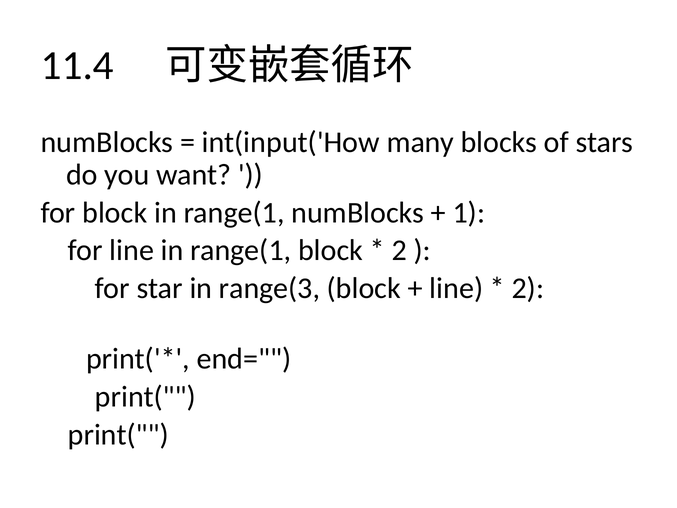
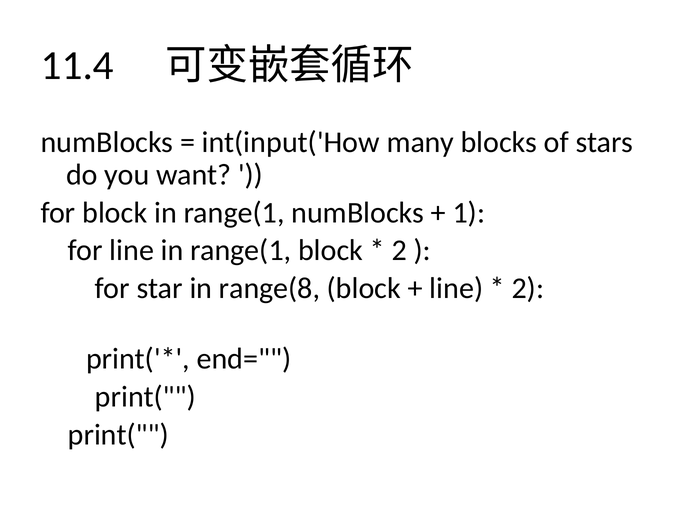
range(3: range(3 -> range(8 (269, 288)
